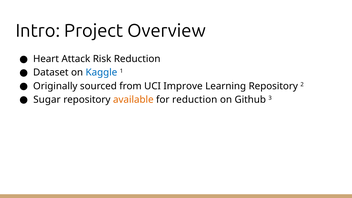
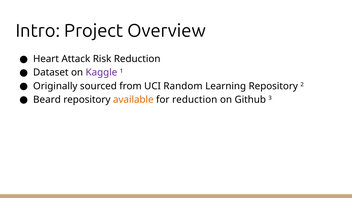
Kaggle colour: blue -> purple (101, 73)
Improve: Improve -> Random (183, 86)
Sugar: Sugar -> Beard (47, 100)
